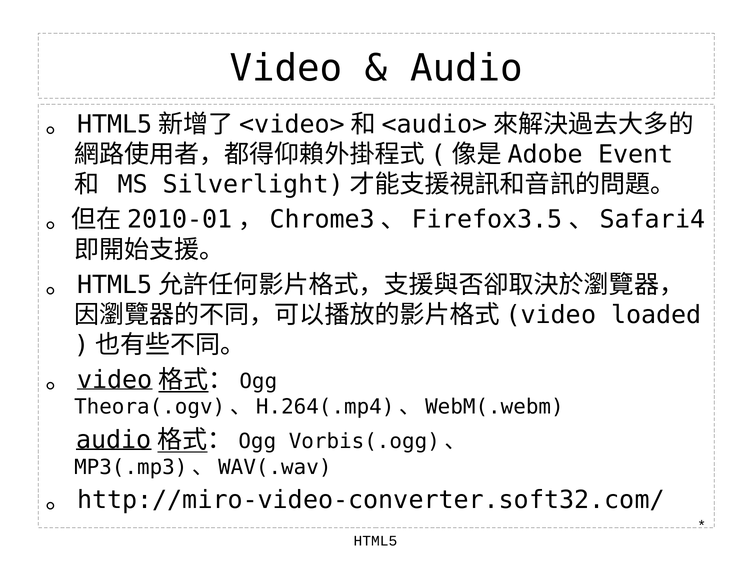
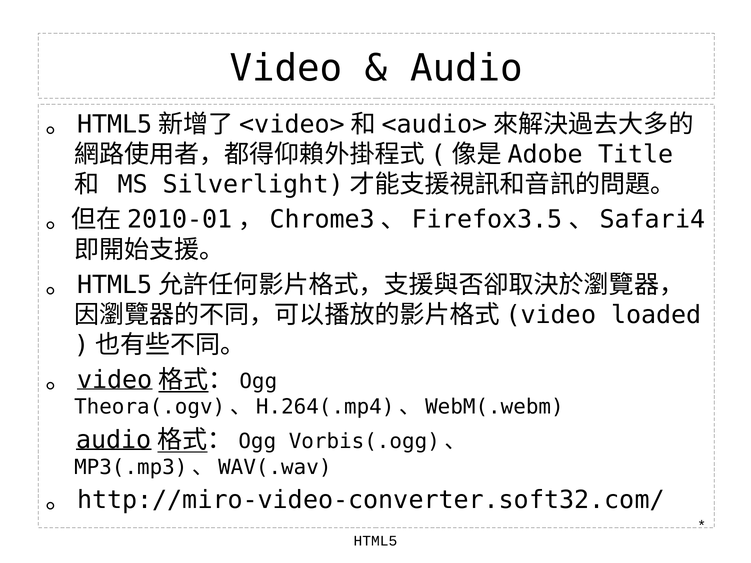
Event: Event -> Title (636, 155)
